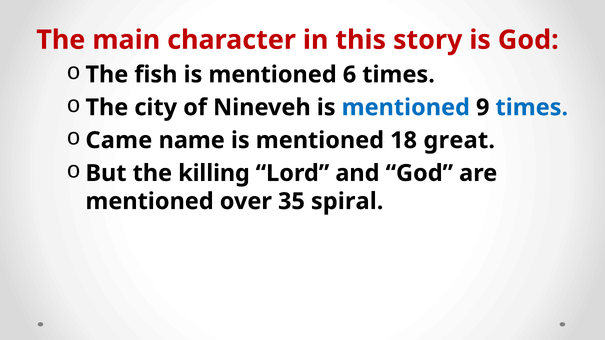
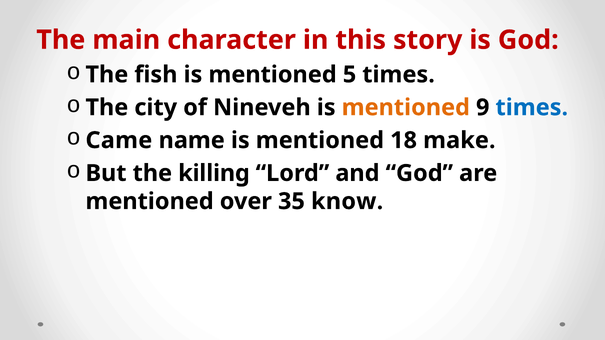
6: 6 -> 5 (350, 75)
mentioned colour: blue -> orange (406, 108)
great: great -> make (459, 140)
spiral: spiral -> know (347, 202)
